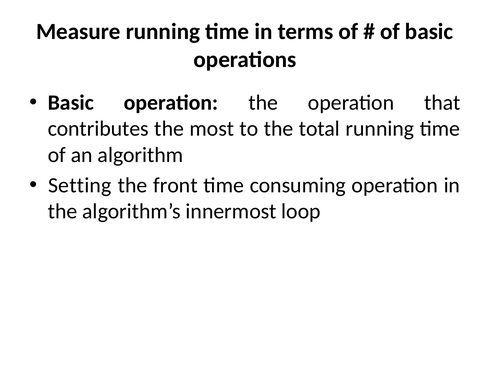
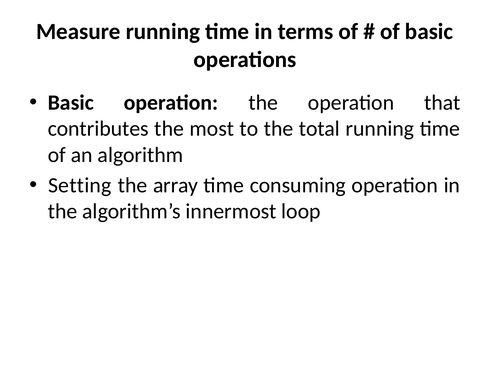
front: front -> array (176, 186)
